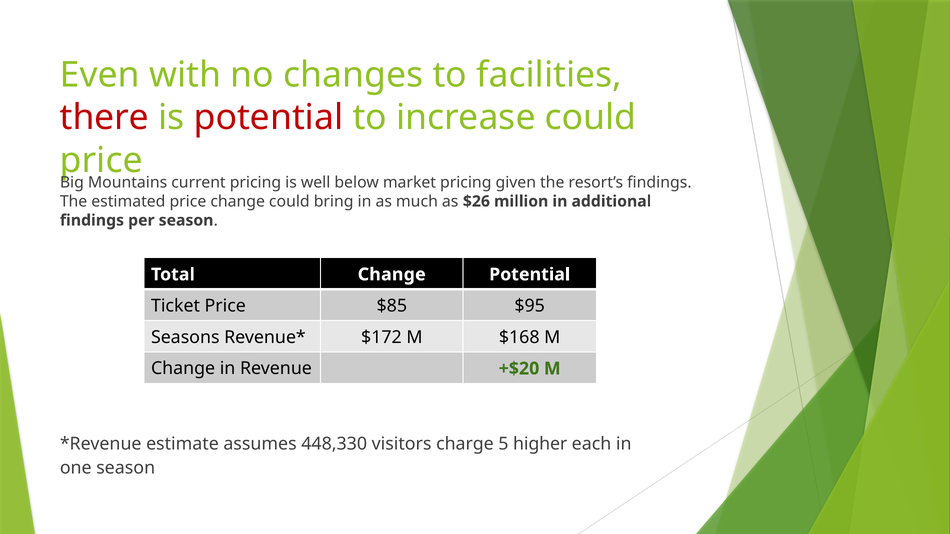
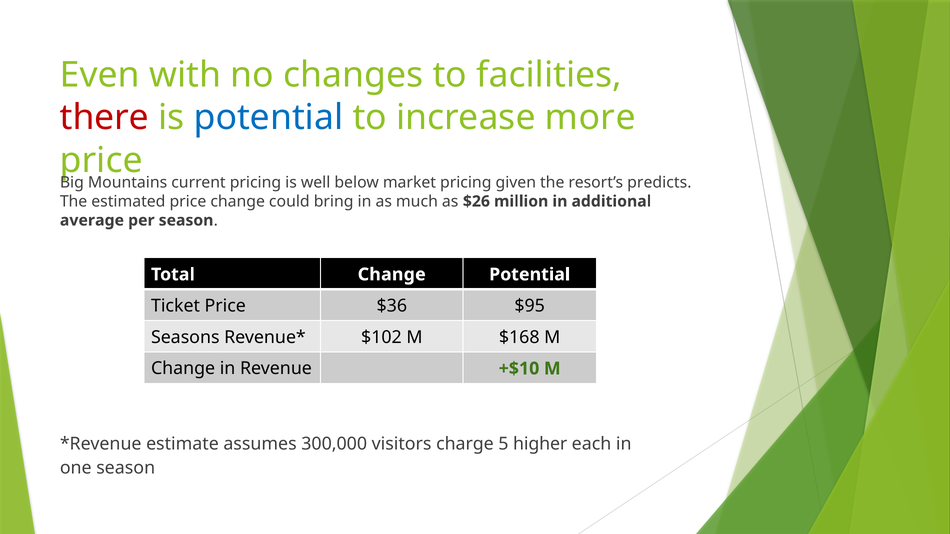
potential colour: red -> blue (268, 118)
increase could: could -> more (590, 118)
resort’s findings: findings -> predicts (659, 183)
findings: findings -> average (92, 221)
$85: $85 -> $36 (392, 306)
$172: $172 -> $102 (381, 337)
+$20: +$20 -> +$10 (519, 369)
448,330: 448,330 -> 300,000 (334, 444)
